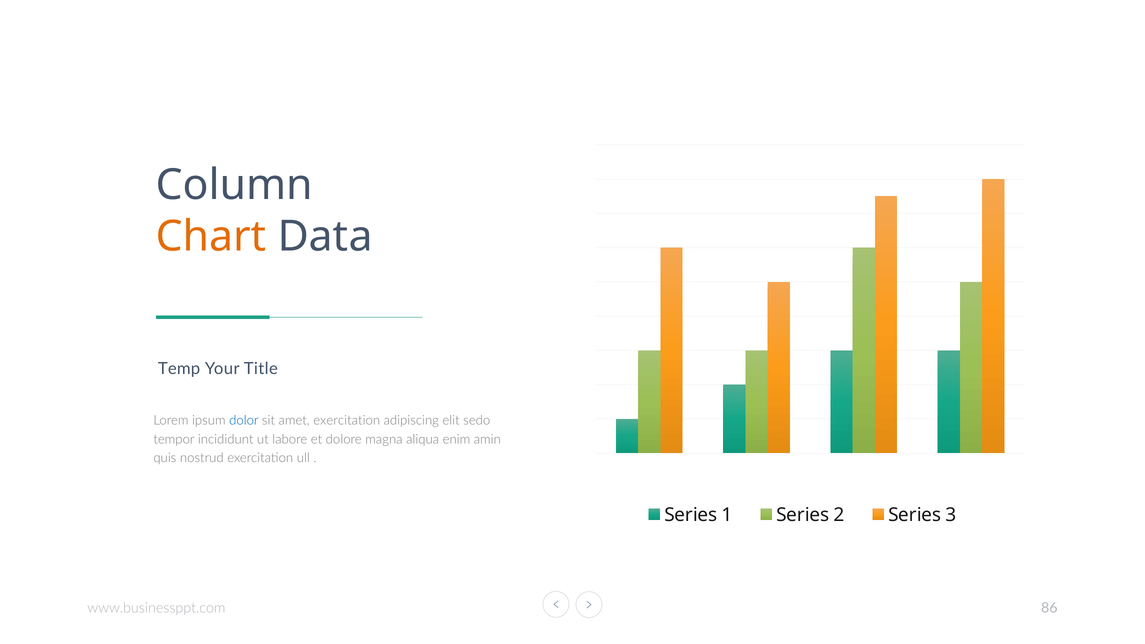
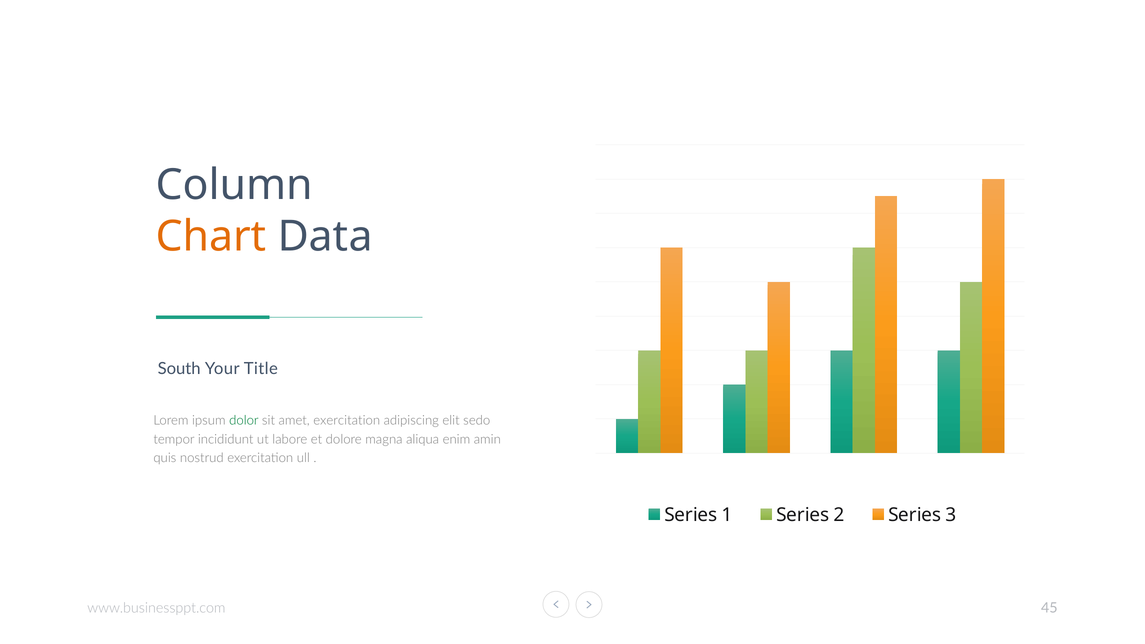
Temp: Temp -> South (179, 369)
dolor colour: blue -> green (244, 420)
86: 86 -> 45 (1049, 608)
